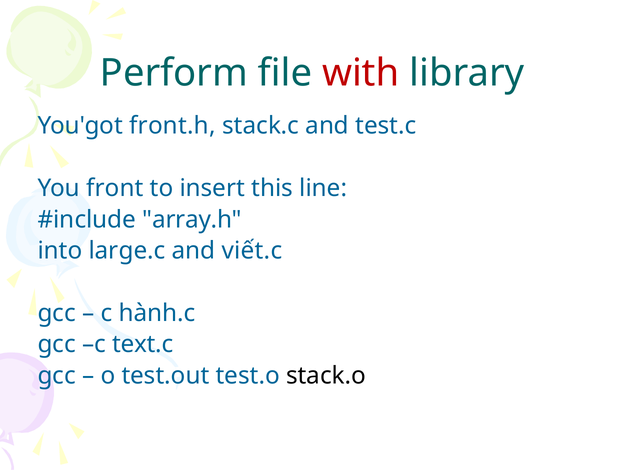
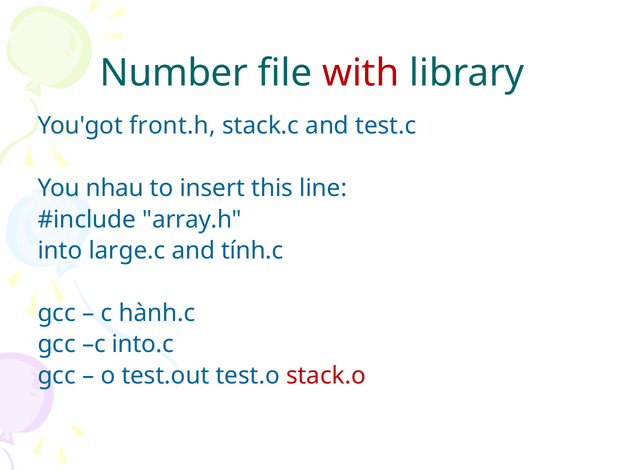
Perform: Perform -> Number (174, 73)
front: front -> nhau (115, 188)
viết.c: viết.c -> tính.c (252, 250)
text.c: text.c -> into.c (143, 344)
stack.o colour: black -> red (326, 375)
